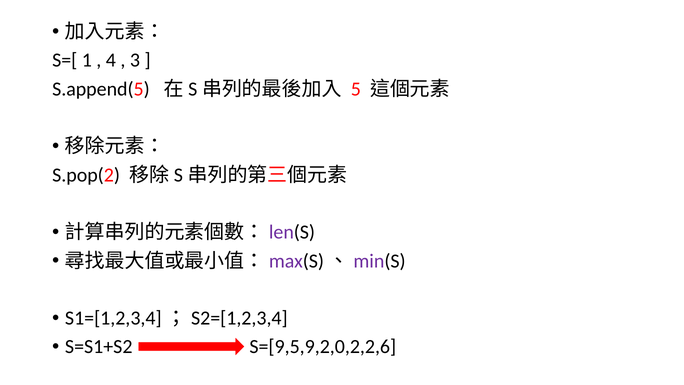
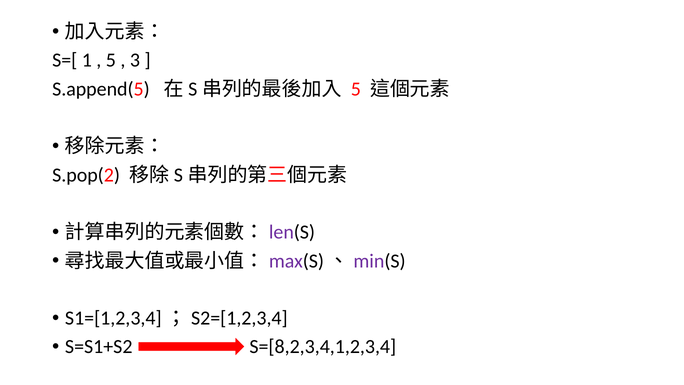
4: 4 -> 5 (111, 60)
S=[9,5,9,2,0,2,2,6: S=[9,5,9,2,0,2,2,6 -> S=[8,2,3,4,1,2,3,4 (323, 347)
